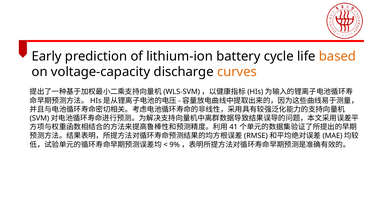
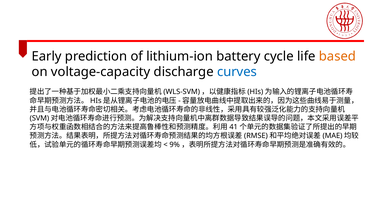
curves colour: orange -> blue (237, 72)
